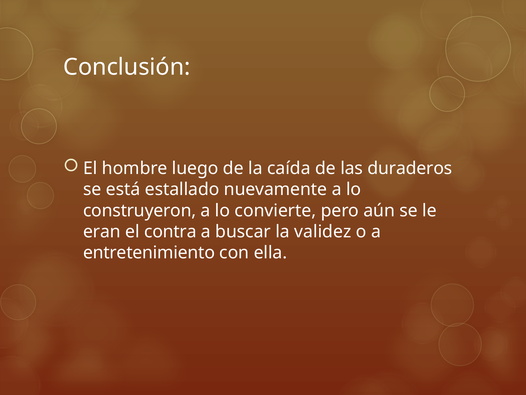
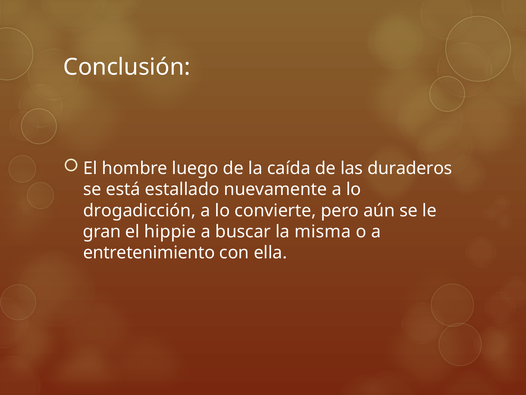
construyeron: construyeron -> drogadicción (140, 210)
eran: eran -> gran (102, 231)
contra: contra -> hippie (170, 231)
validez: validez -> misma (323, 231)
